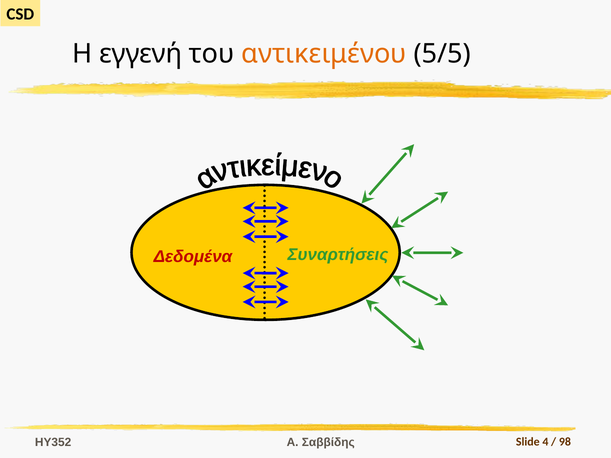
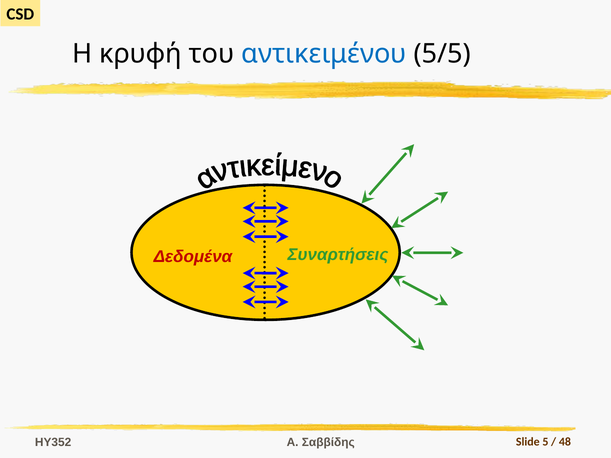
εγγενή: εγγενή -> κρυφή (141, 54)
αντικειμένου colour: orange -> blue (324, 54)
4: 4 -> 5 (545, 442)
98: 98 -> 48 (565, 442)
